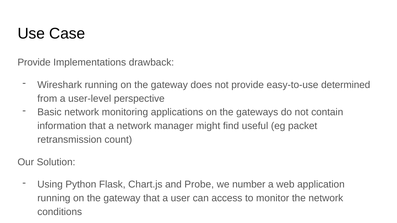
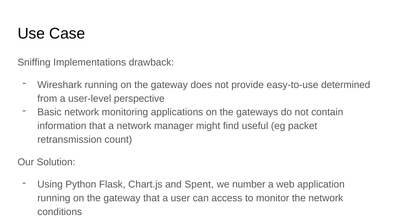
Provide: Provide -> Sniffing (34, 62)
Probe: Probe -> Spent (199, 185)
